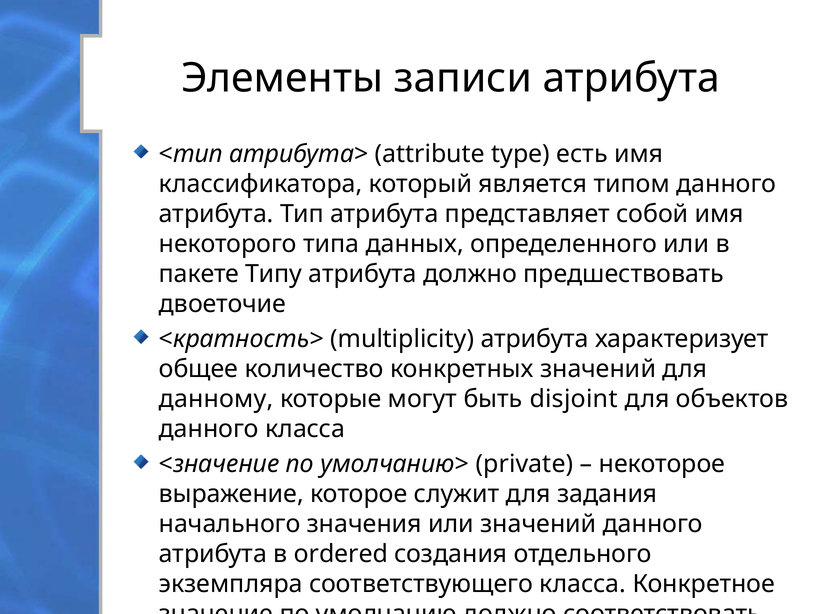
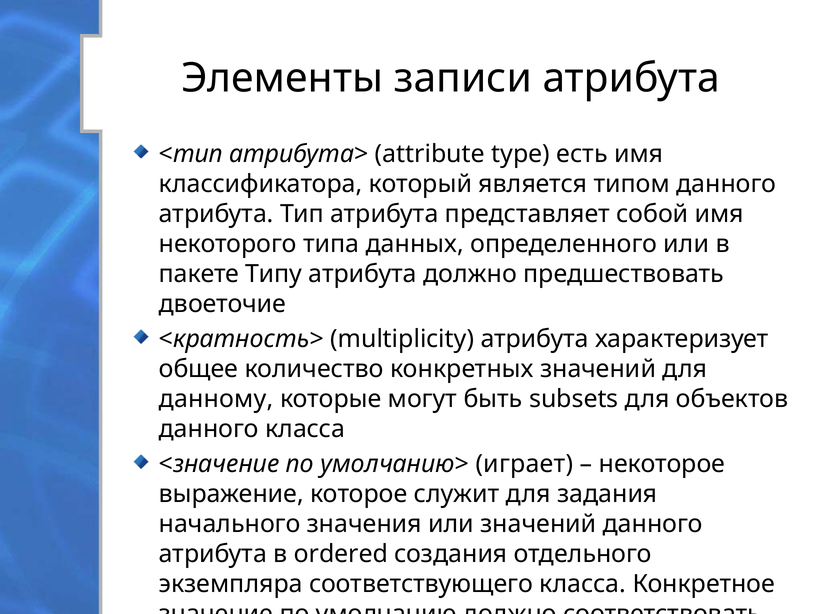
disjoint: disjoint -> subsets (574, 399)
private: private -> играет (524, 464)
